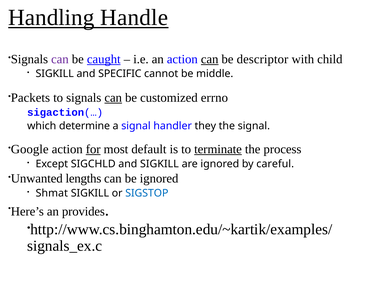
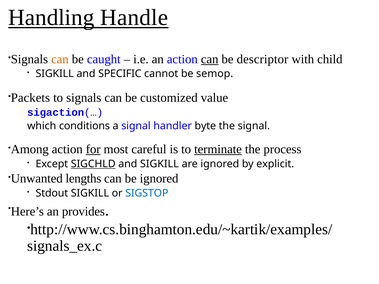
can colour: purple -> orange (60, 59)
caught underline: present -> none (104, 59)
middle: middle -> semop (215, 74)
can underline: present -> none (113, 98)
errno: errno -> value (214, 98)
determine: determine -> conditions (84, 126)
they: they -> byte (205, 126)
Google: Google -> Among (30, 149)
default: default -> careful (149, 149)
SIGCHLD underline: none -> present (93, 164)
careful: careful -> explicit (275, 164)
Shmat: Shmat -> Stdout (52, 193)
